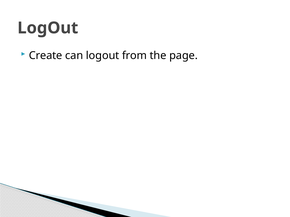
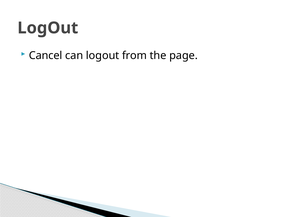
Create: Create -> Cancel (46, 56)
